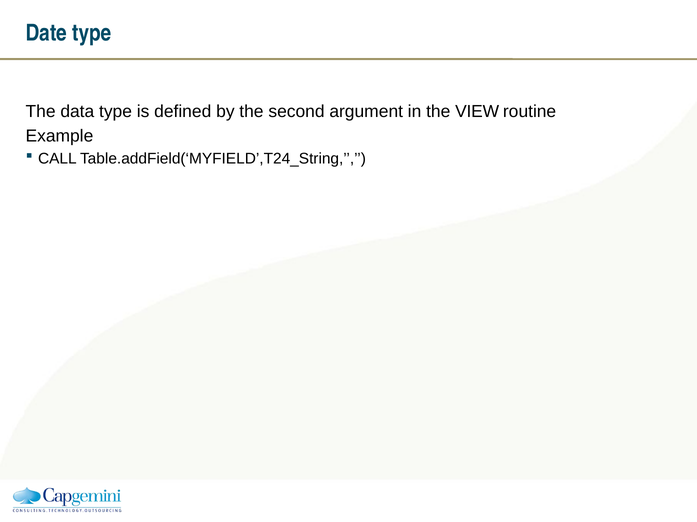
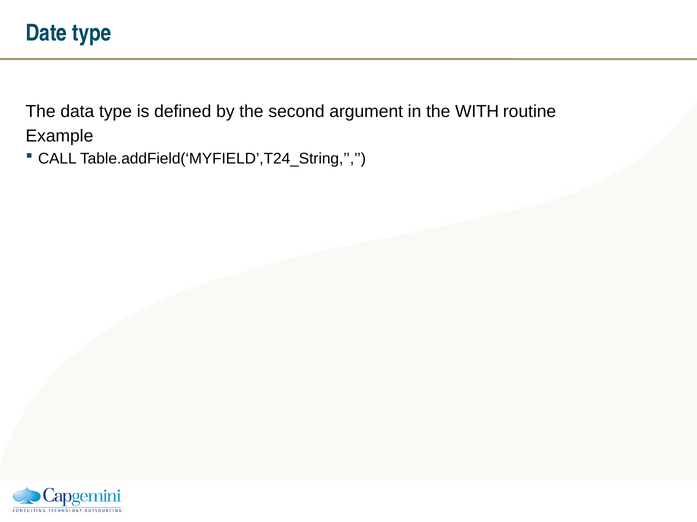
VIEW: VIEW -> WITH (477, 112)
